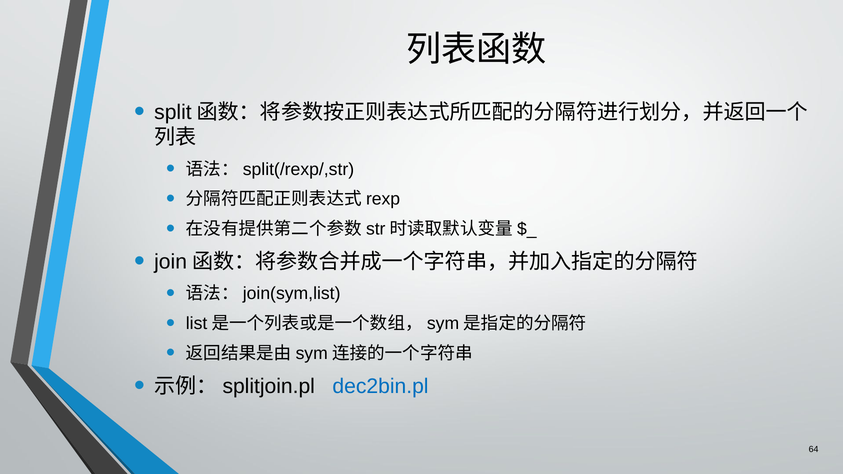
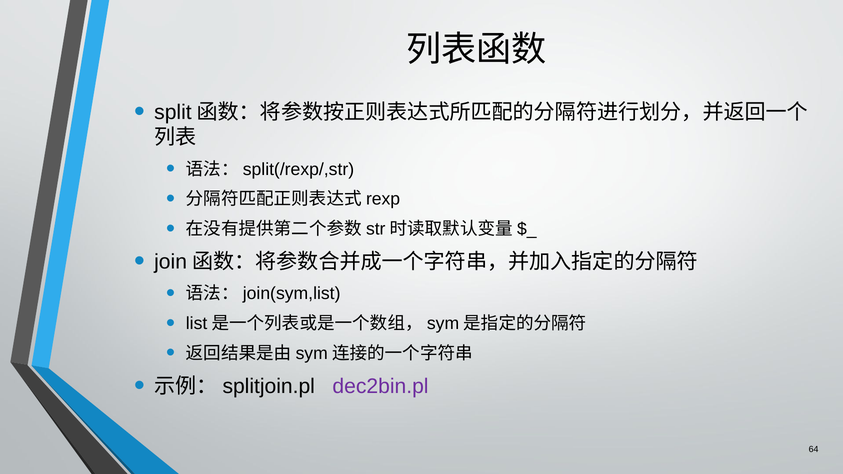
dec2bin.pl colour: blue -> purple (380, 386)
